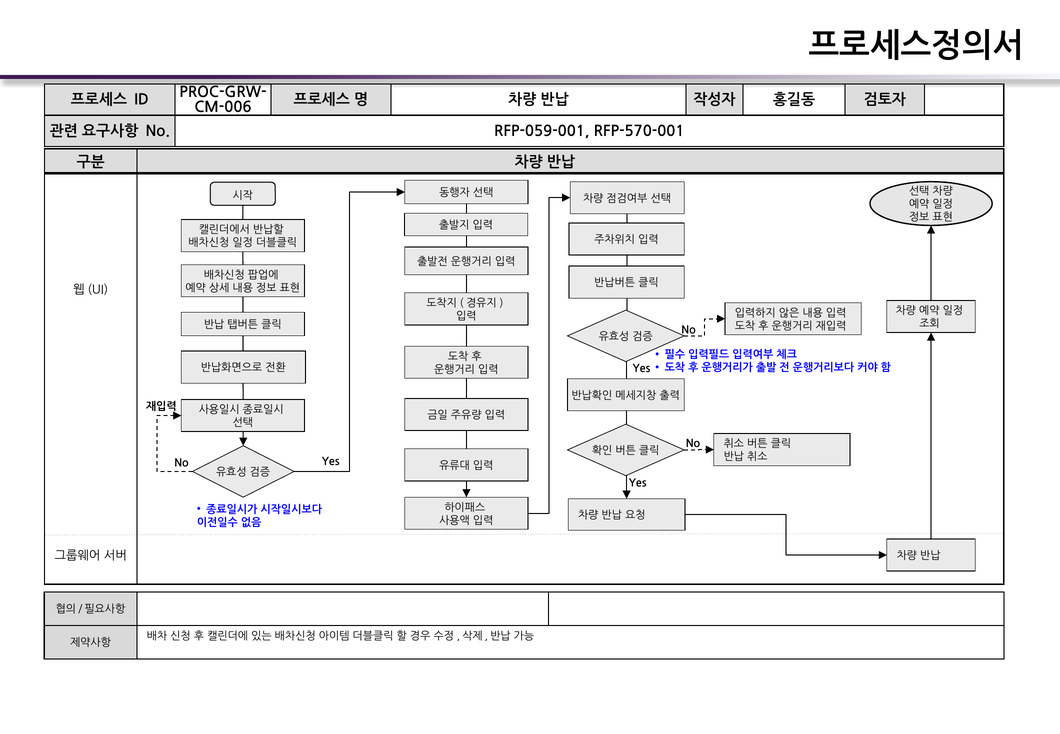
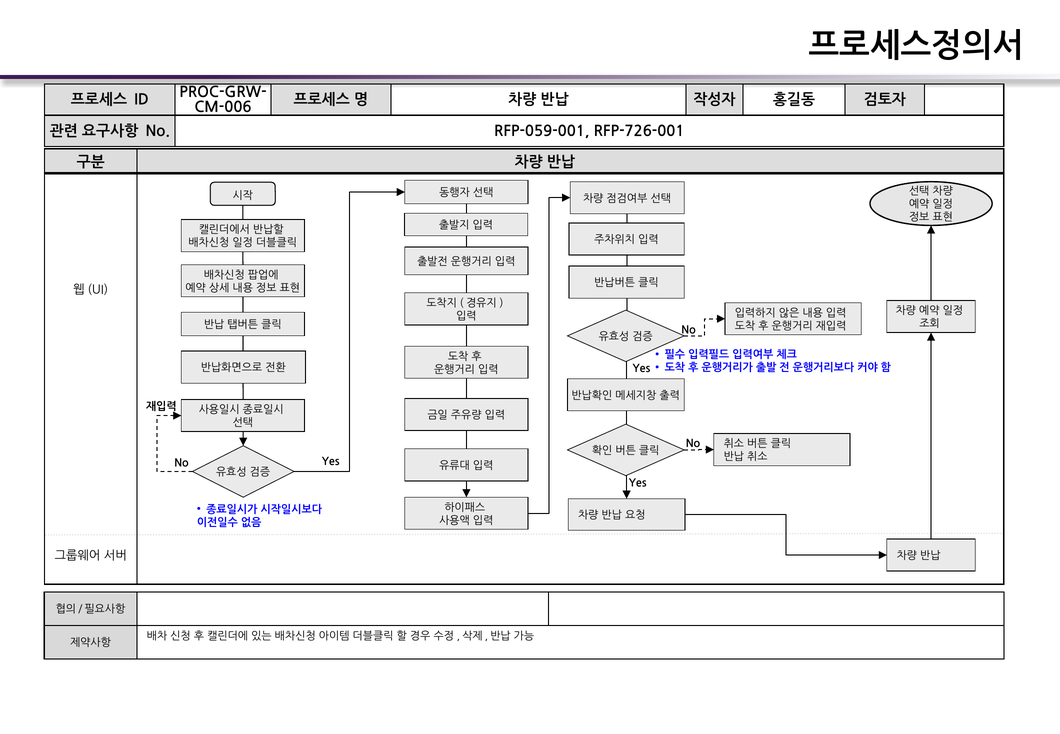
RFP-570-001: RFP-570-001 -> RFP-726-001 (639, 131)
